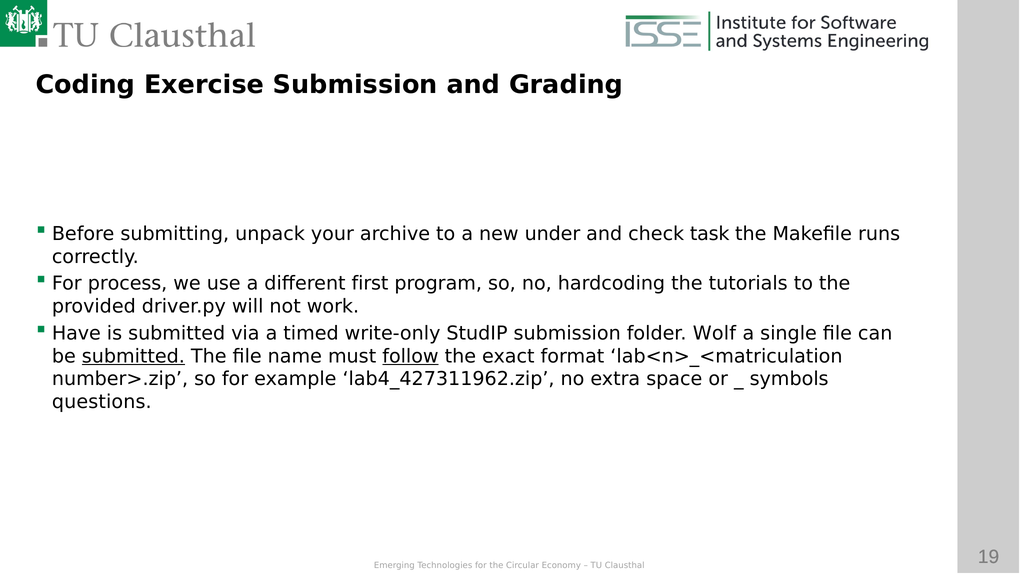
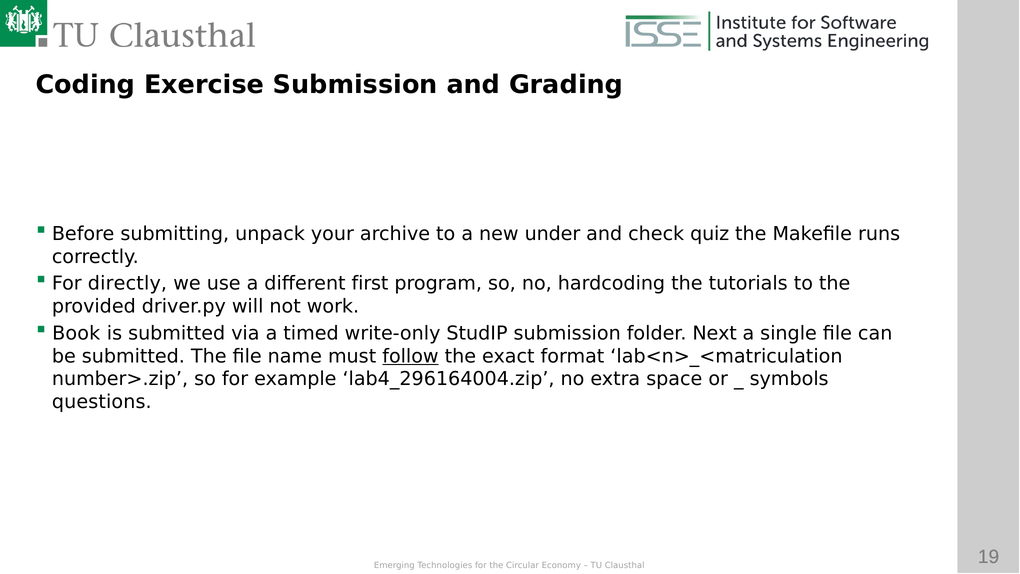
task: task -> quiz (710, 234)
process: process -> directly (127, 283)
Have: Have -> Book (76, 333)
Wolf: Wolf -> Next (715, 333)
submitted underline: present -> none (133, 356)
lab4_427311962.zip: lab4_427311962.zip -> lab4_296164004.zip (449, 379)
